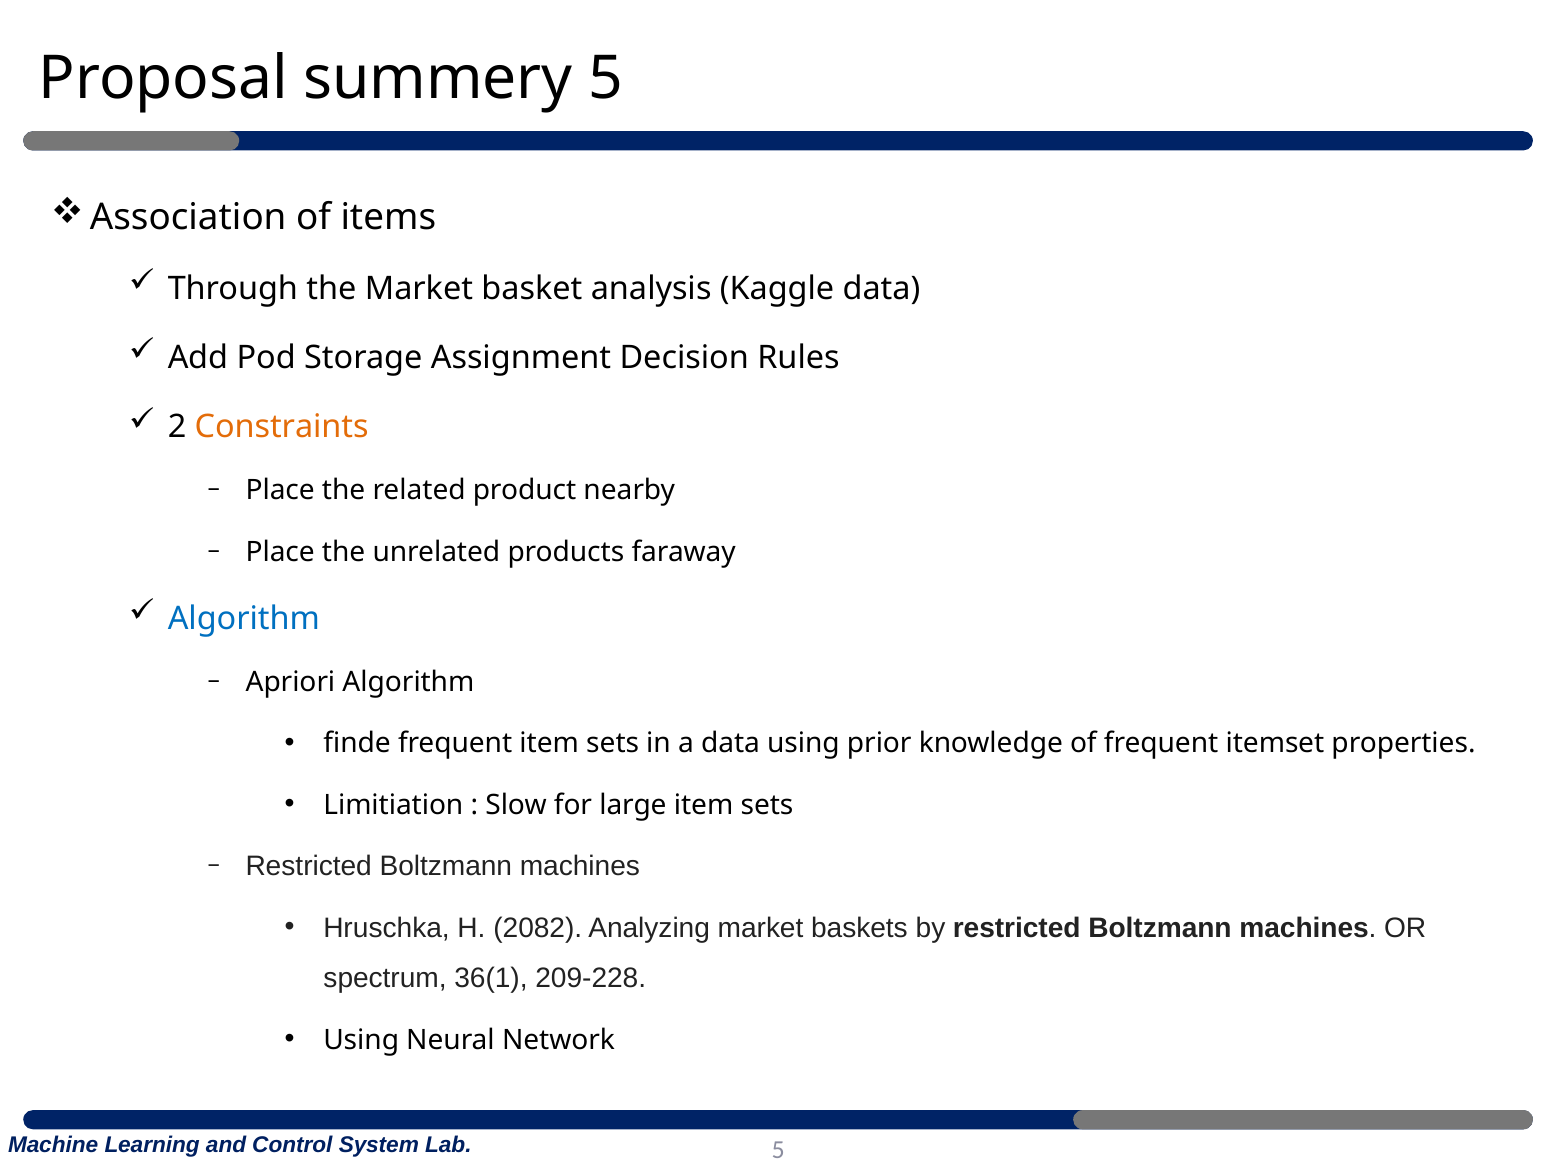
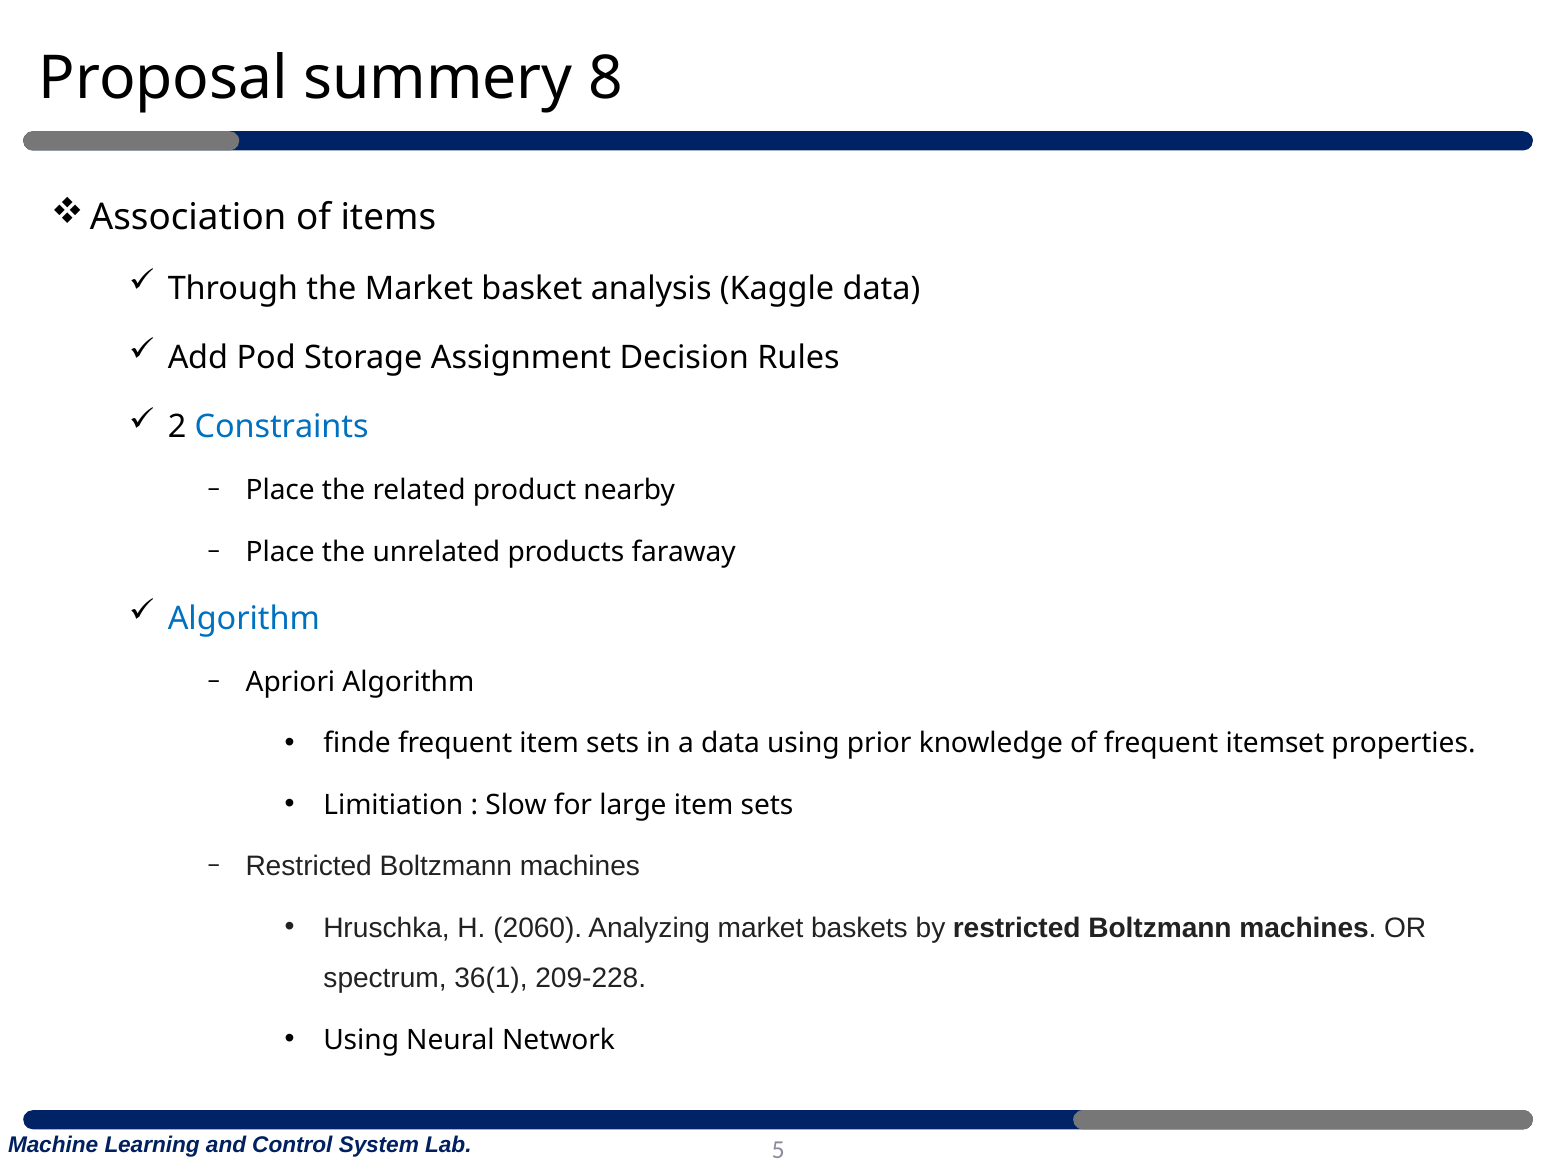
summery 5: 5 -> 8 (606, 79)
Constraints colour: orange -> blue (282, 427)
2082: 2082 -> 2060 (538, 928)
